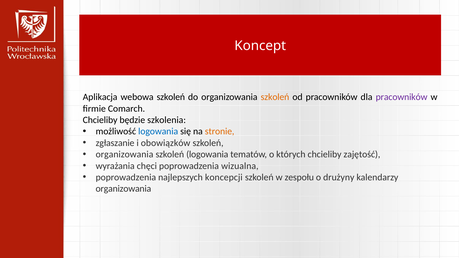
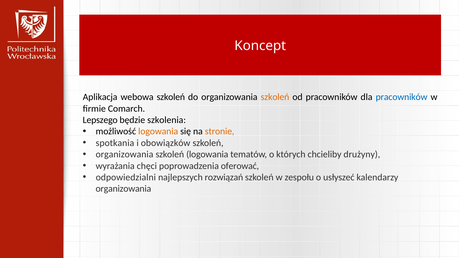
pracowników colour: purple -> blue (402, 97)
Chcieliby: Chcieliby -> Lepszego (100, 120)
logowania colour: blue -> orange (158, 132)
zgłaszanie: zgłaszanie -> spotkania (115, 143)
zajętość: zajętość -> drużyny (362, 155)
wizualna: wizualna -> oferować (240, 166)
poprowadzenia: poprowadzenia -> odpowiedzialni (126, 177)
koncepcji: koncepcji -> rozwiązań (224, 177)
drużyny: drużyny -> usłyszeć (339, 177)
